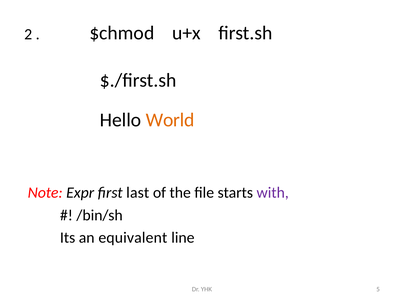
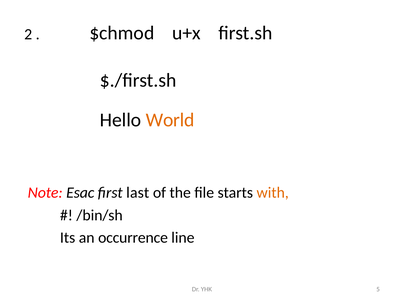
Expr: Expr -> Esac (80, 193)
with colour: purple -> orange (273, 193)
equivalent: equivalent -> occurrence (133, 238)
